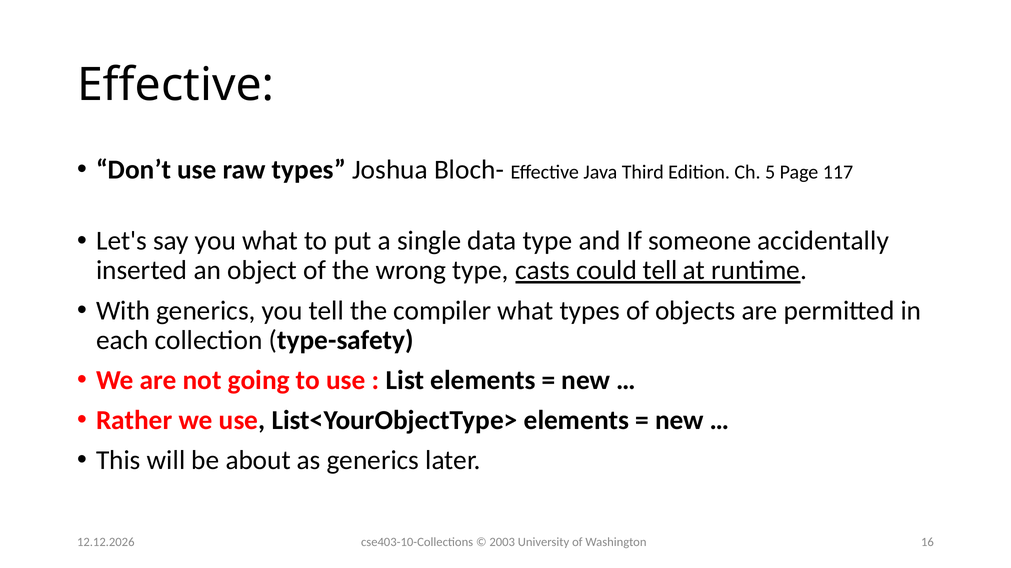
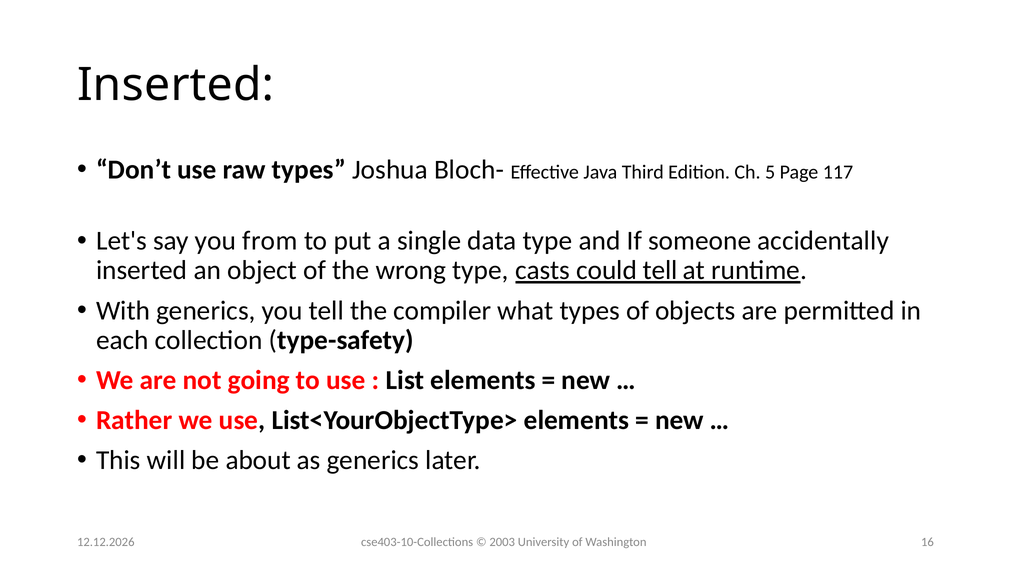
Effective: Effective -> Inserted (176, 85)
you what: what -> from (270, 241)
